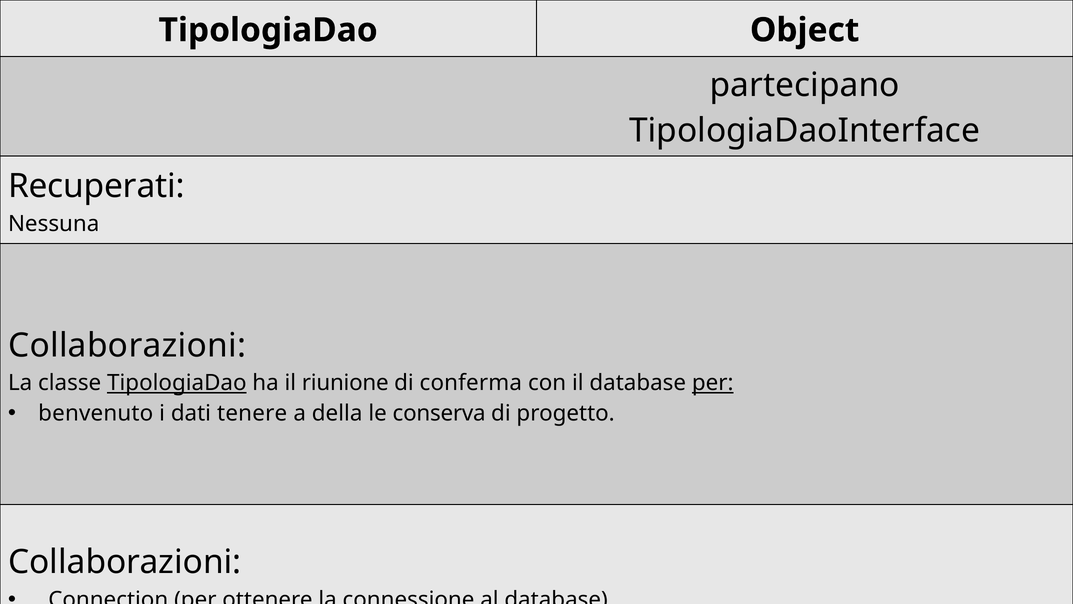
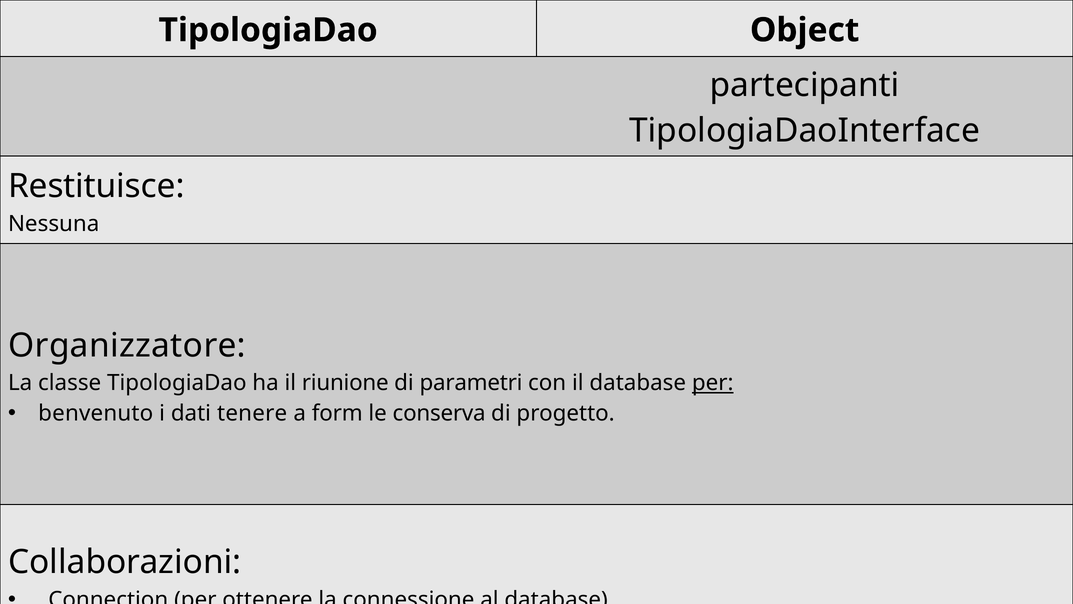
partecipano: partecipano -> partecipanti (805, 85)
Recuperati: Recuperati -> Restituisce (96, 186)
Collaborazioni: Collaborazioni -> Organizzatore (127, 345)
TipologiaDao underline: present -> none (177, 383)
conferma: conferma -> parametri (471, 383)
della: della -> form (337, 413)
